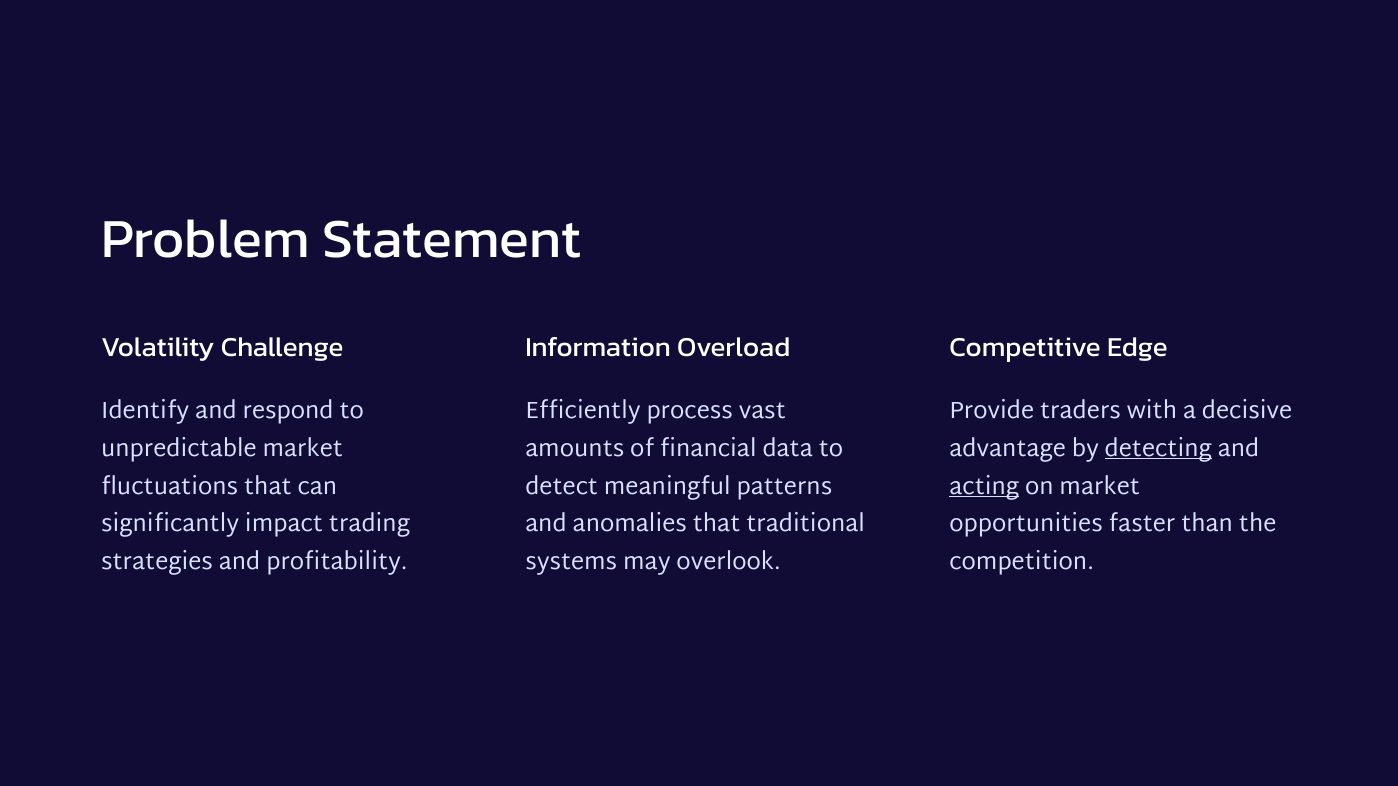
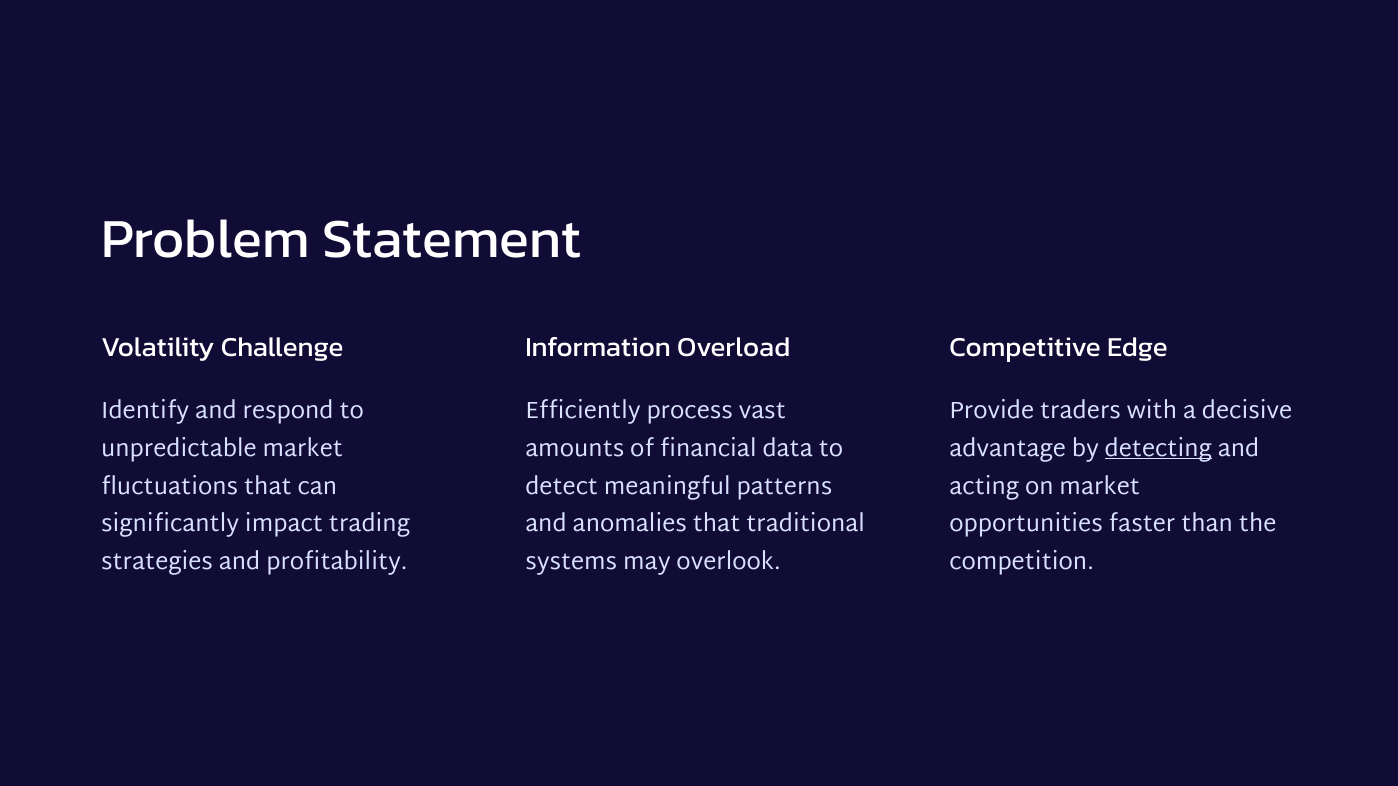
acting underline: present -> none (984, 487)
